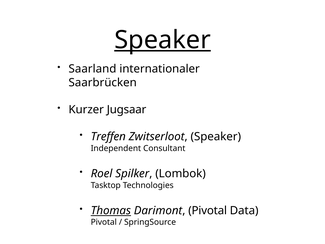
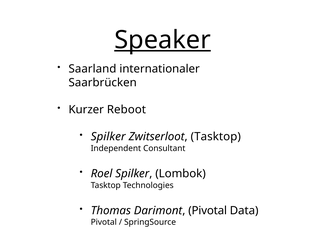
Jugsaar: Jugsaar -> Reboot (126, 110)
Treffen: Treffen -> Spilker (108, 137)
Zwitserloot Speaker: Speaker -> Tasktop (216, 137)
Thomas underline: present -> none (111, 210)
